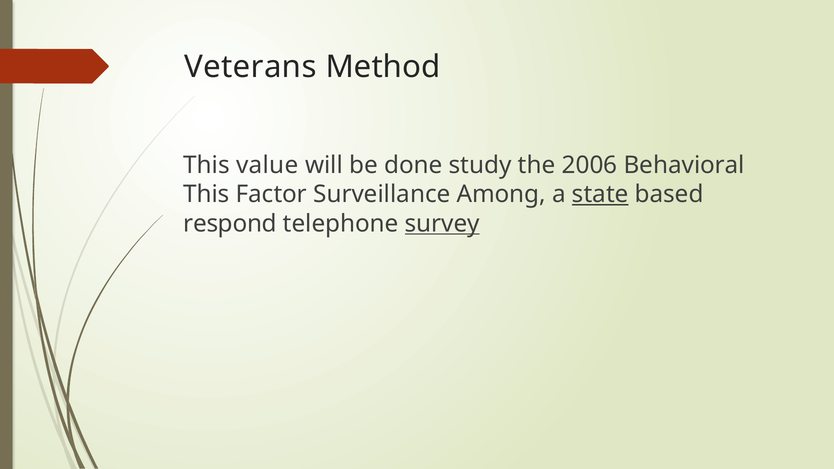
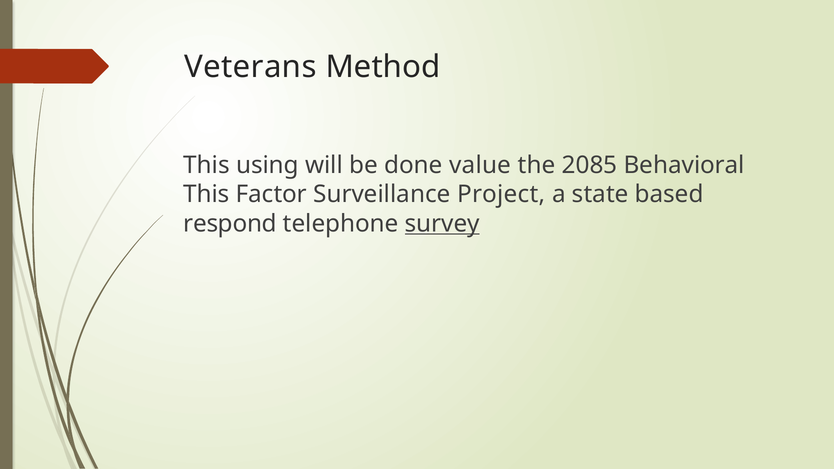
value: value -> using (267, 165)
study: study -> value (480, 165)
2006: 2006 -> 2085 (590, 165)
Among: Among -> Project (501, 194)
state underline: present -> none (600, 194)
